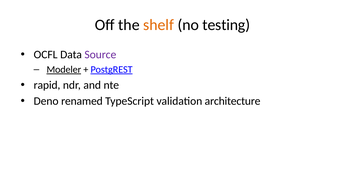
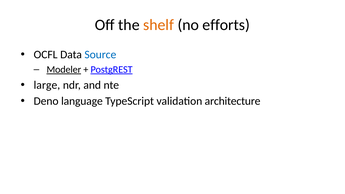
testing: testing -> efforts (226, 25)
Source colour: purple -> blue (100, 55)
rapid: rapid -> large (47, 85)
renamed: renamed -> language (82, 101)
